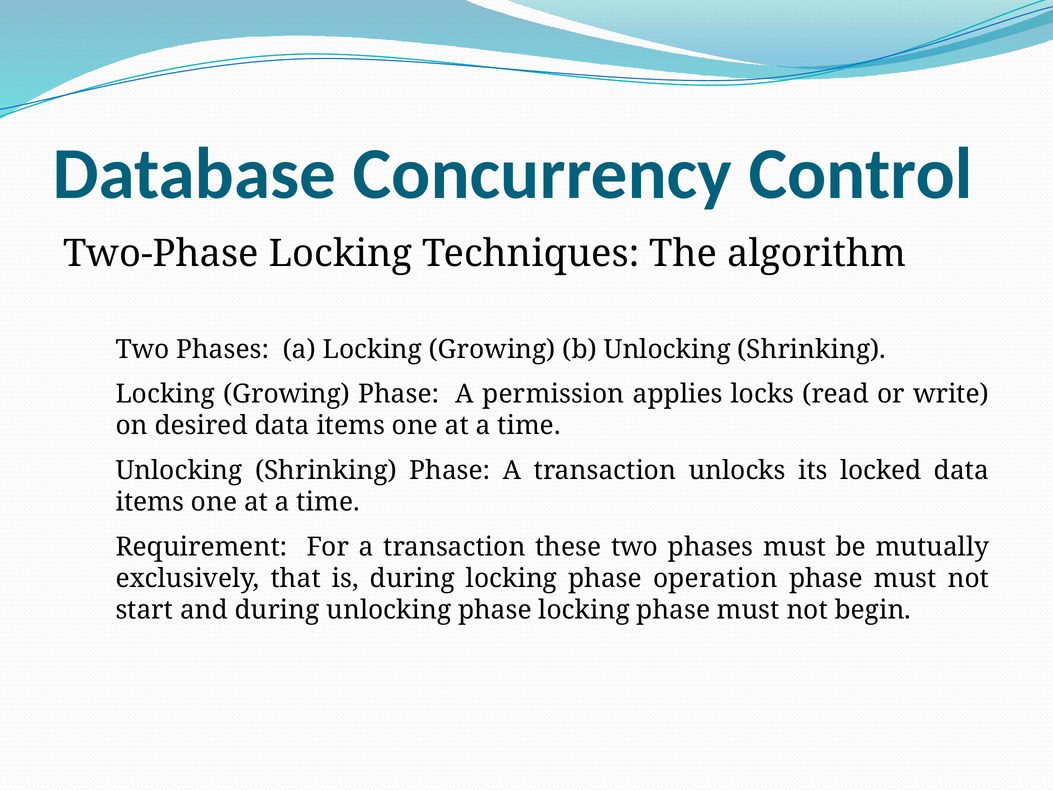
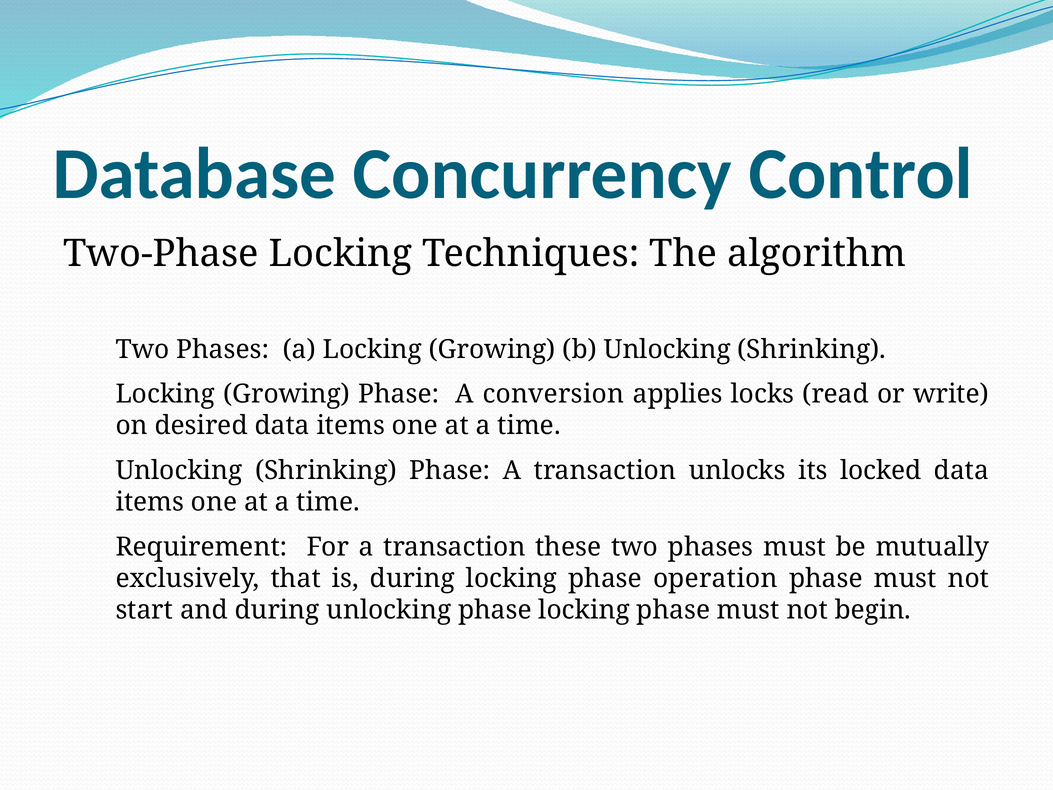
permission: permission -> conversion (553, 394)
